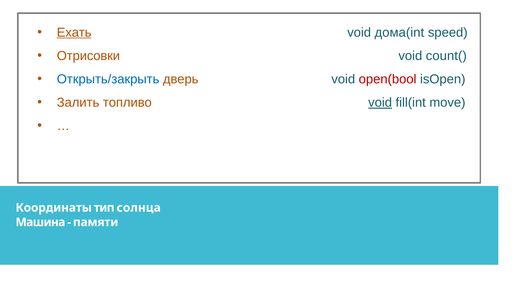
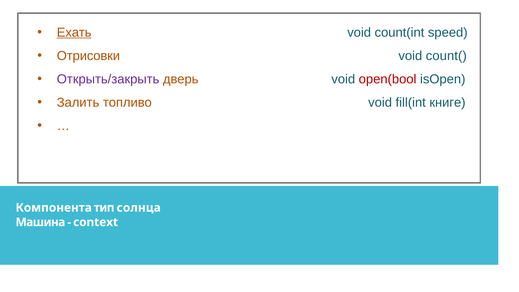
дома(int: дома(int -> count(int (399, 32)
Открыть/закрыть colour: blue -> purple (108, 79)
void underline: present -> none (380, 103)
move: move -> книге (447, 103)
Координаты: Координаты -> Компонента (54, 208)
памяти: памяти -> context (96, 222)
